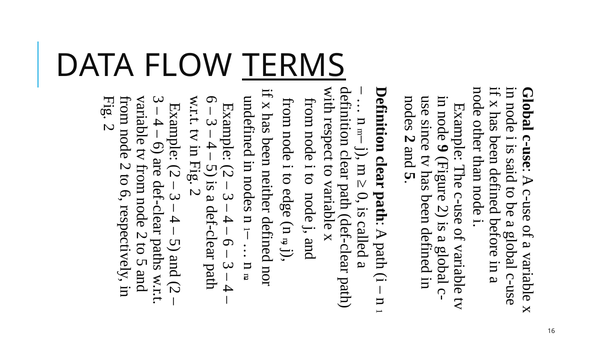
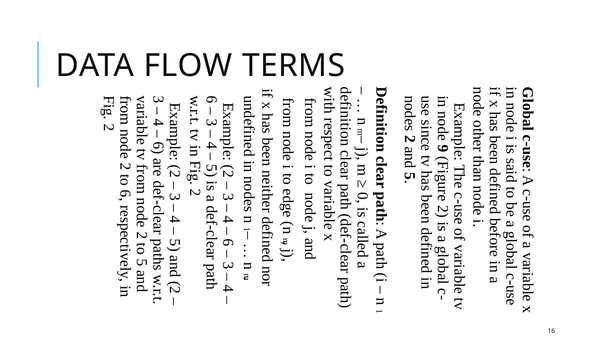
TERMS underline: present -> none (294, 66)
